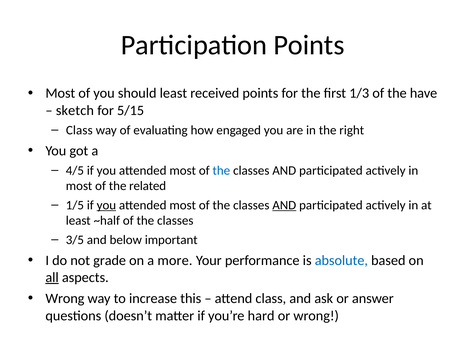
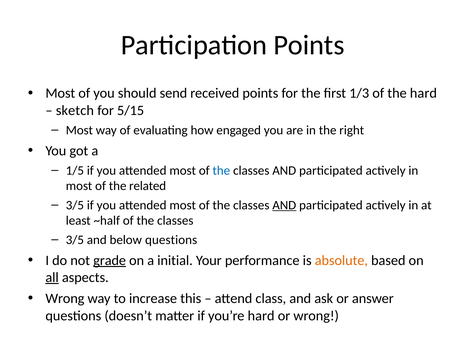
should least: least -> send (173, 93)
the have: have -> hard (423, 93)
Class: Class -> Most (79, 130)
4/5: 4/5 -> 1/5 (75, 171)
1/5: 1/5 -> 3/5 (75, 205)
you underline: present -> none (106, 205)
below important: important -> questions (171, 240)
grade underline: none -> present (110, 261)
more: more -> initial (175, 261)
absolute colour: blue -> orange (341, 261)
